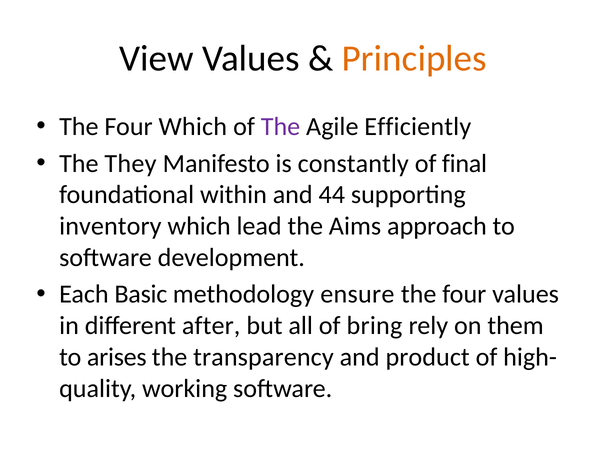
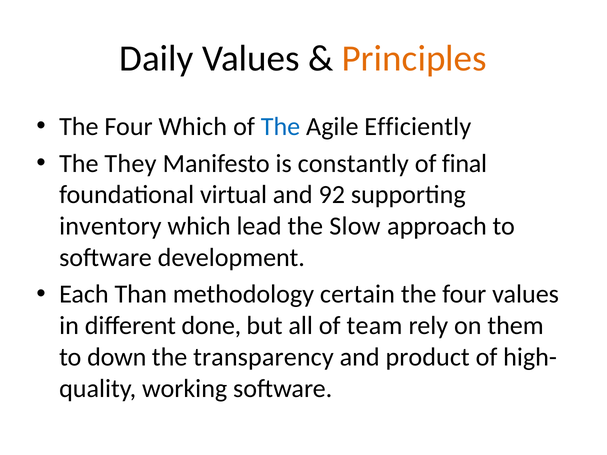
View: View -> Daily (157, 59)
The colour: purple -> blue (280, 127)
within: within -> virtual (234, 195)
44: 44 -> 92 (332, 195)
Aims: Aims -> Slow (355, 226)
Basic: Basic -> Than (141, 294)
ensure: ensure -> certain (357, 294)
after: after -> done (211, 326)
bring: bring -> team (374, 326)
arises: arises -> down (117, 357)
